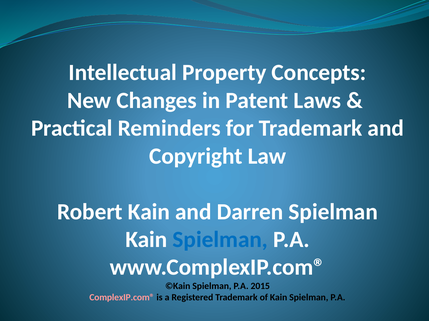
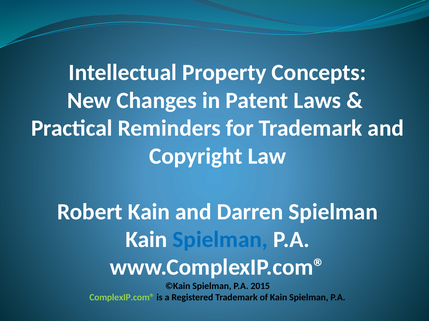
ComplexIP.com® colour: pink -> light green (122, 298)
